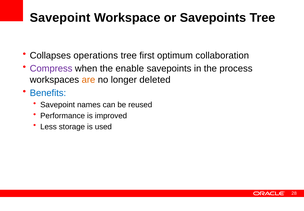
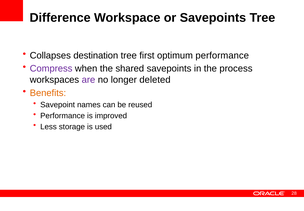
Savepoint: Savepoint -> Difference (60, 18)
operations: operations -> destination (96, 55)
optimum collaboration: collaboration -> performance (222, 55)
enable: enable -> shared (130, 68)
are colour: orange -> purple (88, 80)
Benefits colour: blue -> orange (48, 93)
